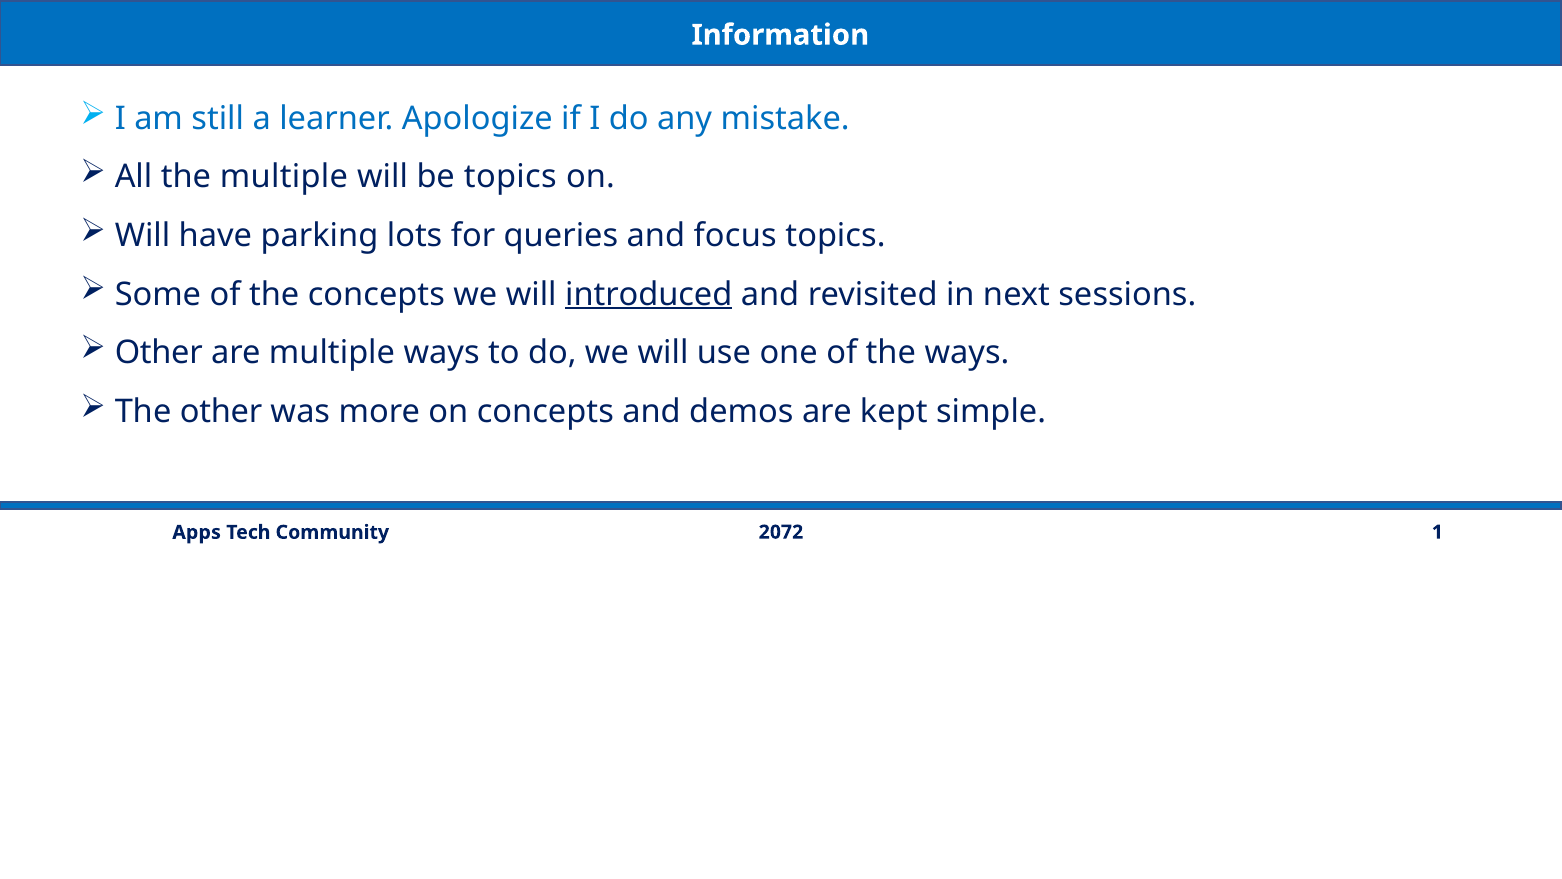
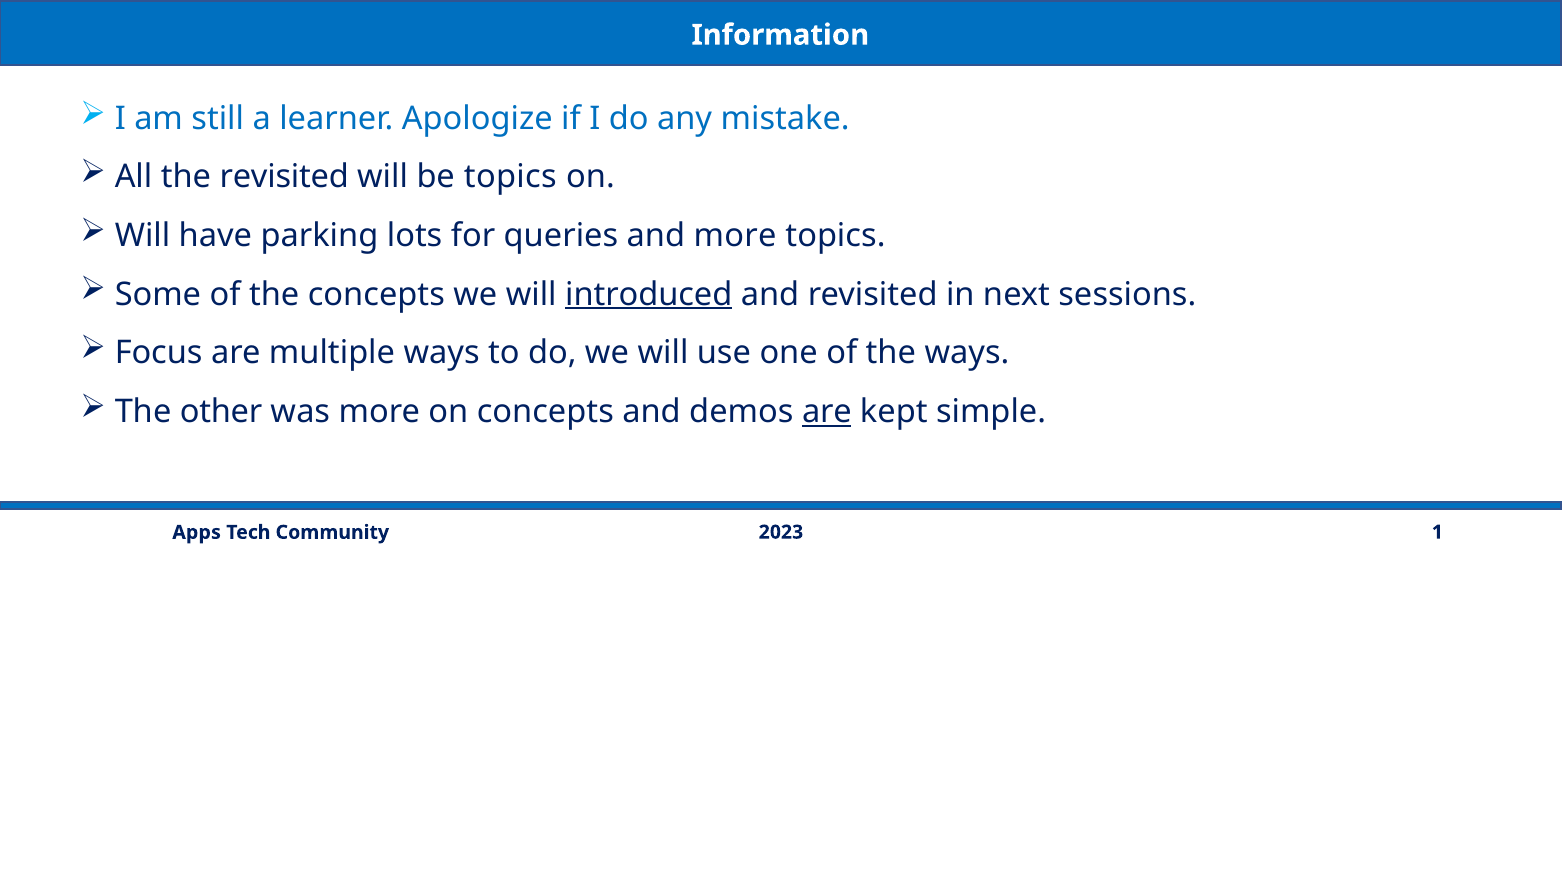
the multiple: multiple -> revisited (284, 177)
and focus: focus -> more (735, 236)
Other: Other -> Focus (159, 353)
are underline: none -> present (827, 411)
2072: 2072 -> 2023 (781, 532)
